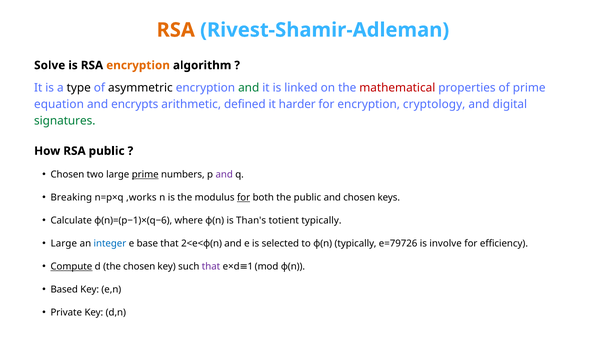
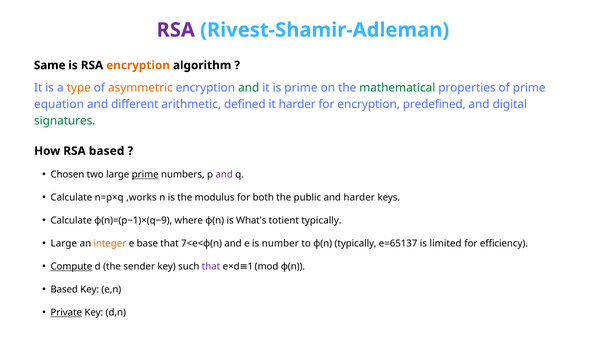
RSA colour: orange -> purple (176, 30)
Solve: Solve -> Same (50, 65)
type colour: black -> orange (79, 88)
asymmetric colour: black -> orange (140, 88)
is linked: linked -> prime (301, 88)
mathematical colour: red -> green (397, 88)
encrypts: encrypts -> different (135, 104)
cryptology: cryptology -> predefined (434, 104)
RSA public: public -> based (107, 151)
Breaking: Breaking -> Calculate (71, 197)
for underline: present -> none (244, 197)
and chosen: chosen -> harder (359, 197)
ϕ(n)=(p−1)×(q−6: ϕ(n)=(p−1)×(q−6 -> ϕ(n)=(p−1)×(q−9 (133, 220)
Than's: Than's -> What's (251, 220)
integer colour: blue -> orange (110, 243)
2<e<ϕ(n: 2<e<ϕ(n -> 7<e<ϕ(n (202, 243)
selected: selected -> number (280, 243)
e=79726: e=79726 -> e=65137 (398, 243)
involve: involve -> limited (446, 243)
the chosen: chosen -> sender (139, 266)
Private underline: none -> present (66, 312)
